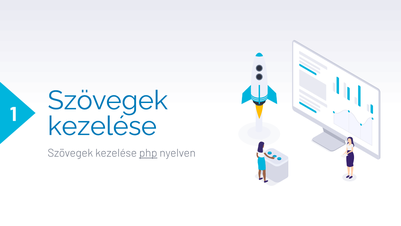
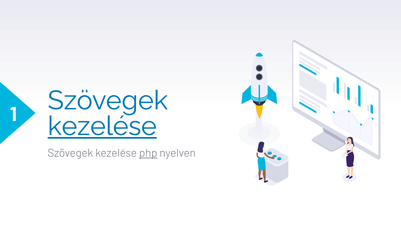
kezelése underline: none -> present (102, 126)
